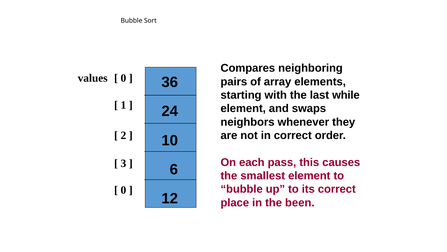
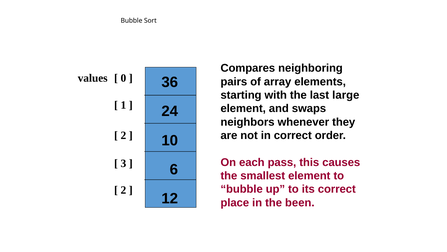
while: while -> large (346, 95)
0: 0 -> 2 (123, 190)
